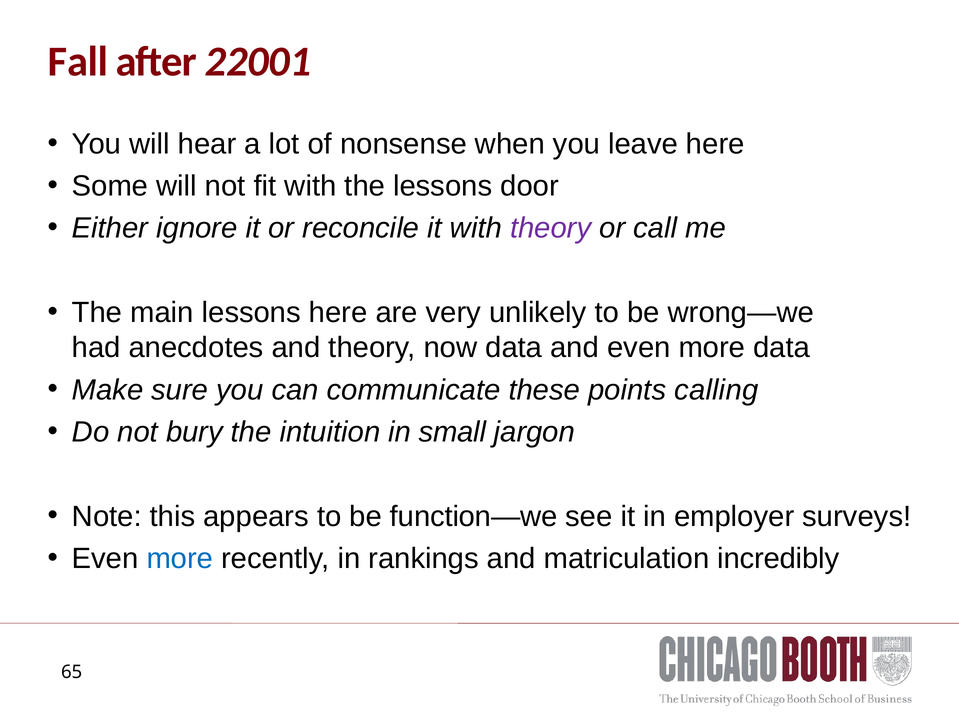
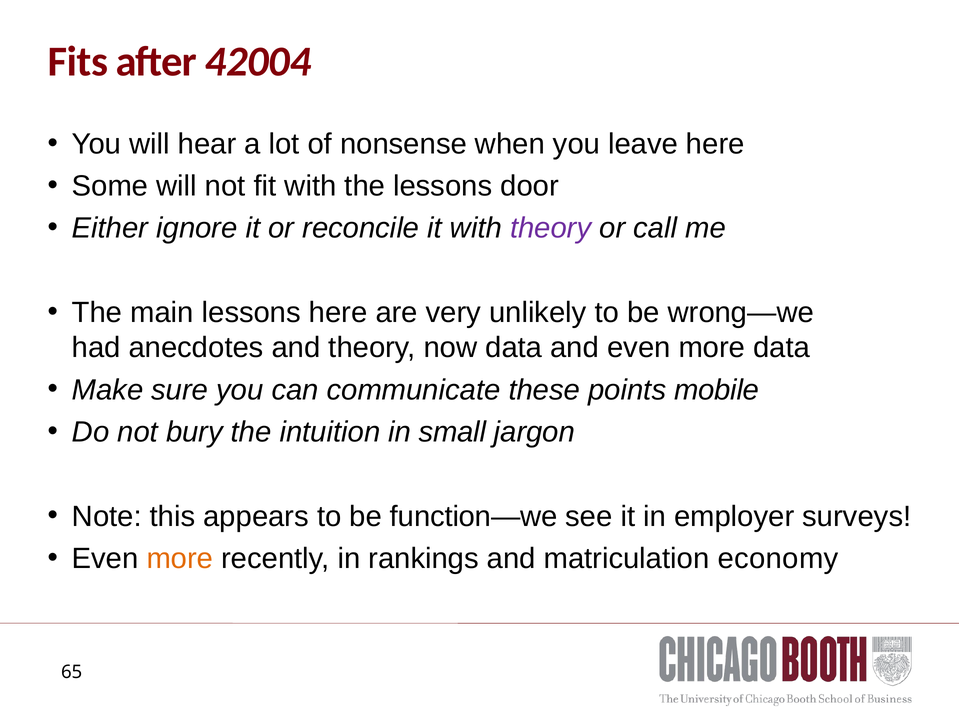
Fall: Fall -> Fits (78, 62)
22001: 22001 -> 42004 (258, 62)
calling: calling -> mobile (717, 390)
more colour: blue -> orange (180, 559)
incredibly: incredibly -> economy (778, 559)
